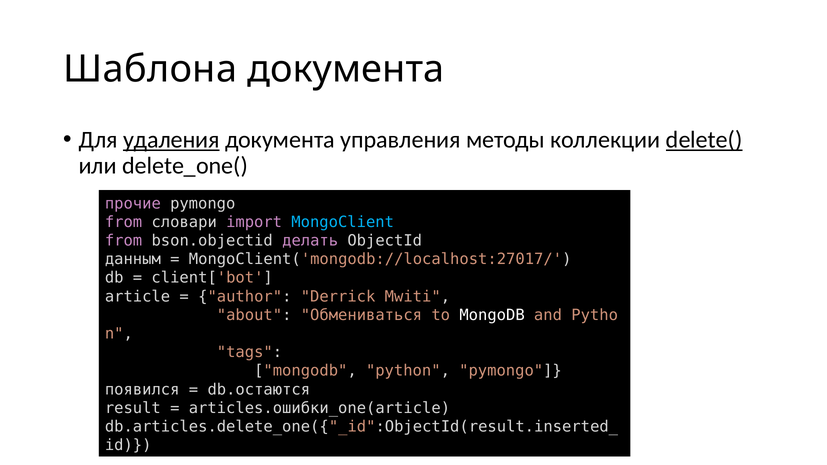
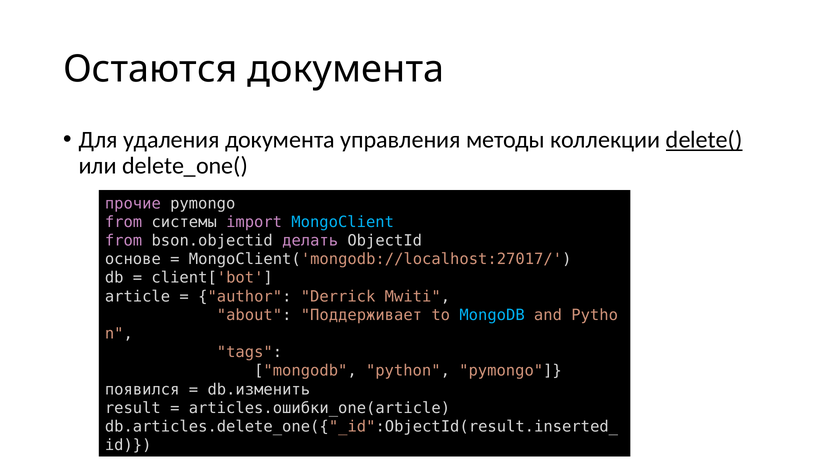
Шаблона: Шаблона -> Остаются (150, 69)
удаления underline: present -> none (171, 140)
словари: словари -> системы (184, 222)
данным: данным -> основе (133, 259)
Обмениваться: Обмениваться -> Поддерживает (361, 315)
MongoDB colour: white -> light blue (492, 315)
db.остаются: db.остаются -> db.изменить (259, 390)
